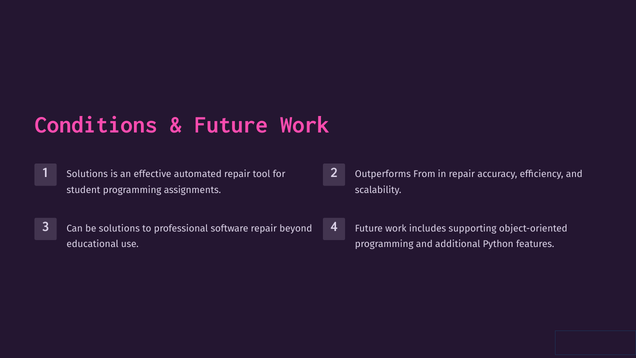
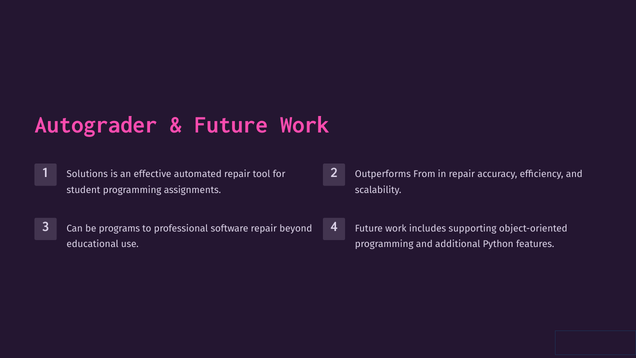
Conditions: Conditions -> Autograder (96, 124)
be solutions: solutions -> programs (119, 228)
